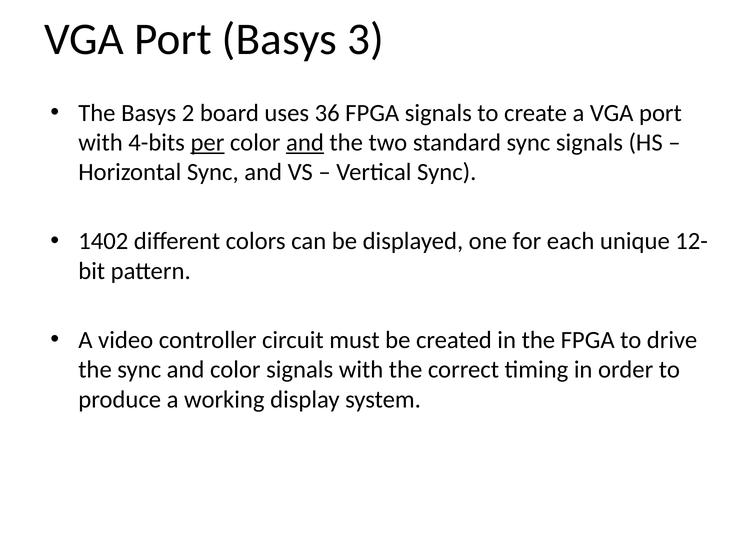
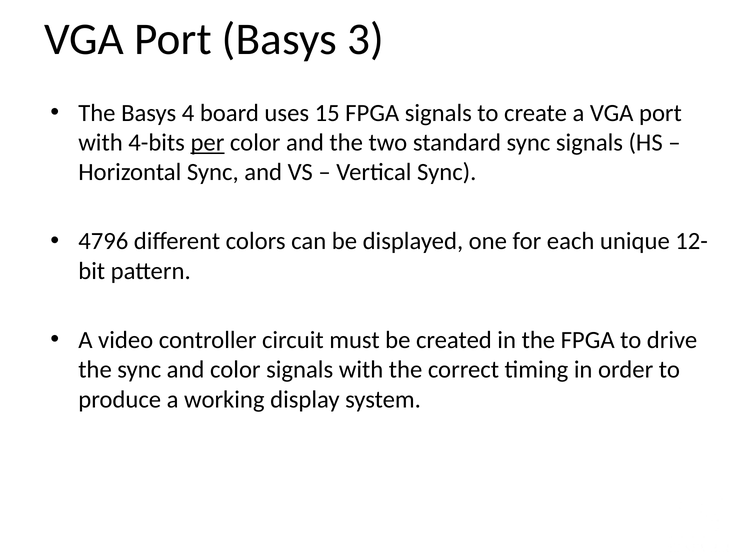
2: 2 -> 4 (188, 113)
36: 36 -> 15 (327, 113)
and underline: present -> none (305, 142)
1402: 1402 -> 4796 (103, 241)
